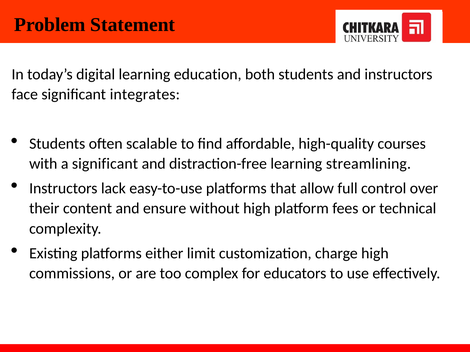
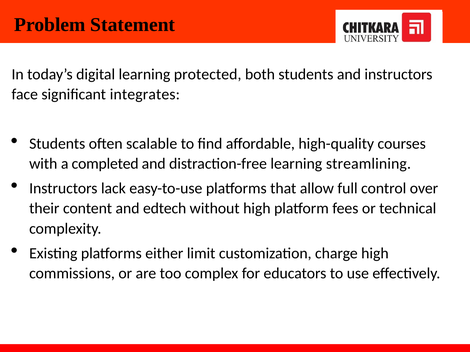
education: education -> protected (208, 74)
a significant: significant -> completed (105, 164)
ensure: ensure -> edtech (165, 209)
